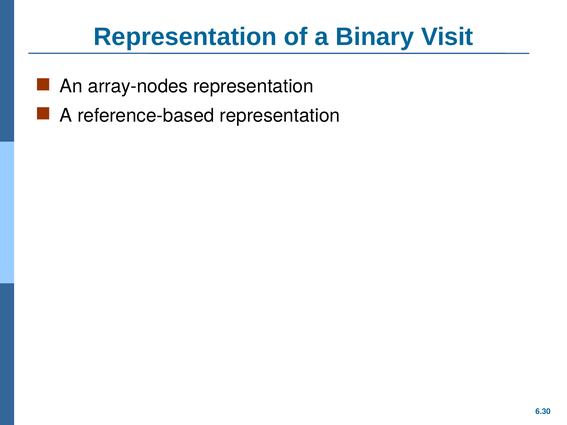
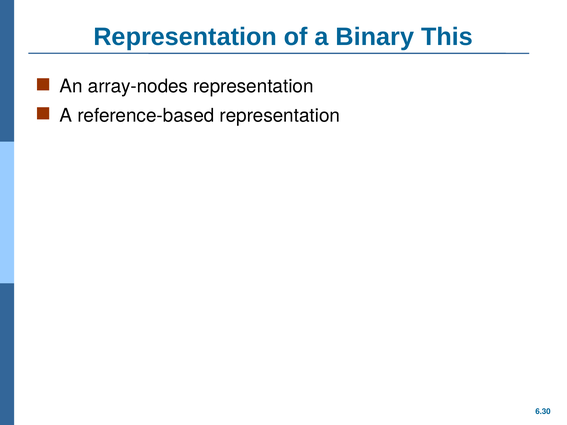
Visit: Visit -> This (447, 37)
